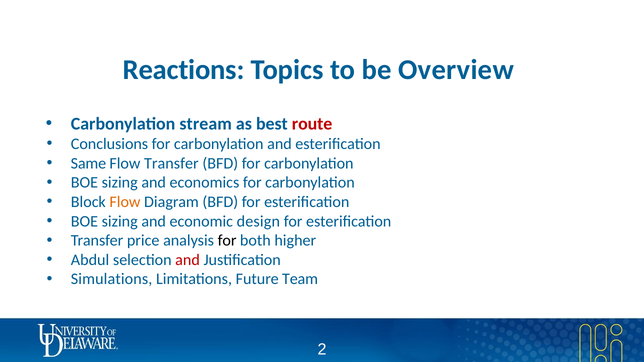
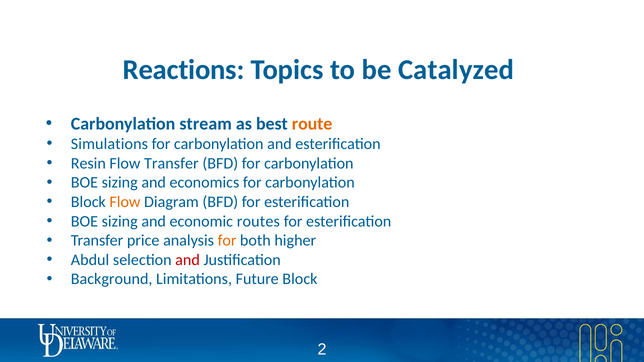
Overview: Overview -> Catalyzed (456, 70)
route colour: red -> orange (312, 124)
Conclusions: Conclusions -> Simulations (109, 144)
Same: Same -> Resin (88, 163)
design: design -> routes (258, 221)
for colour: black -> orange (227, 241)
Simulations: Simulations -> Background (112, 279)
Future Team: Team -> Block (300, 279)
